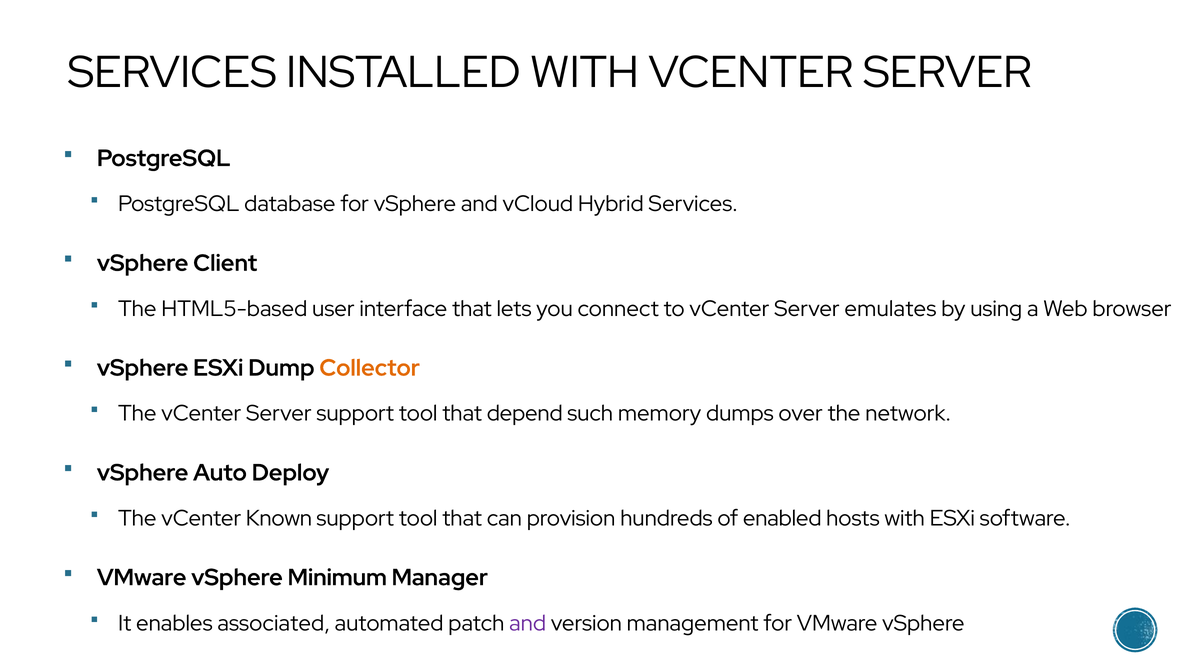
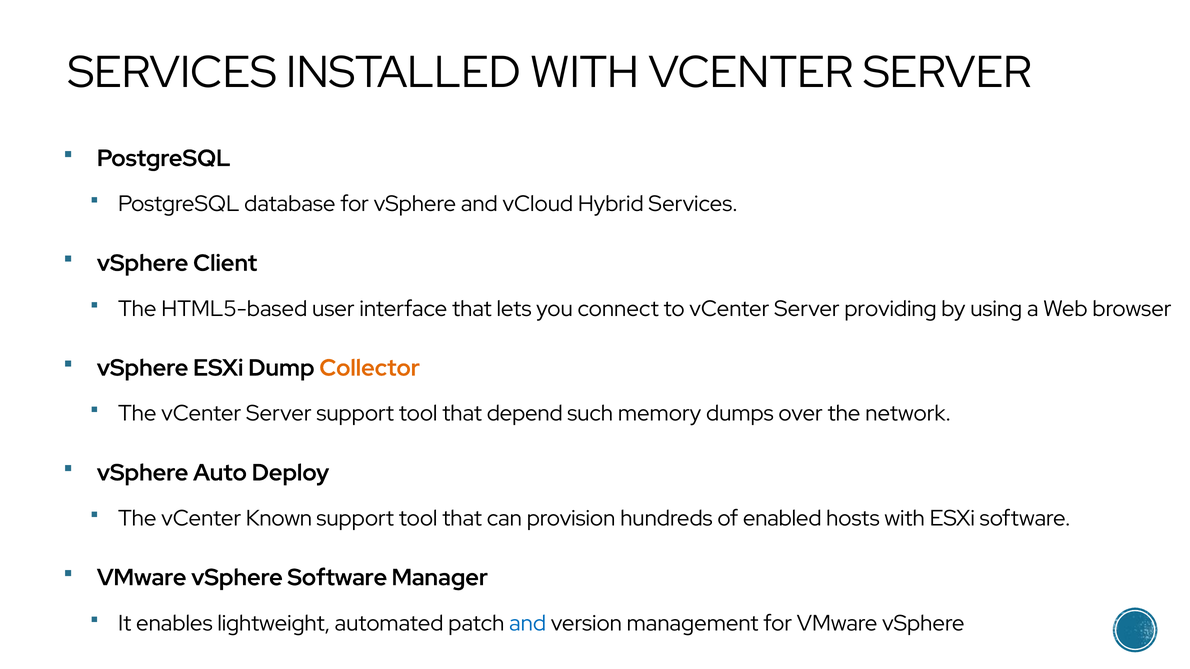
emulates: emulates -> providing (891, 309)
vSphere Minimum: Minimum -> Software (337, 578)
associated: associated -> lightweight (274, 624)
and colour: purple -> blue (528, 624)
